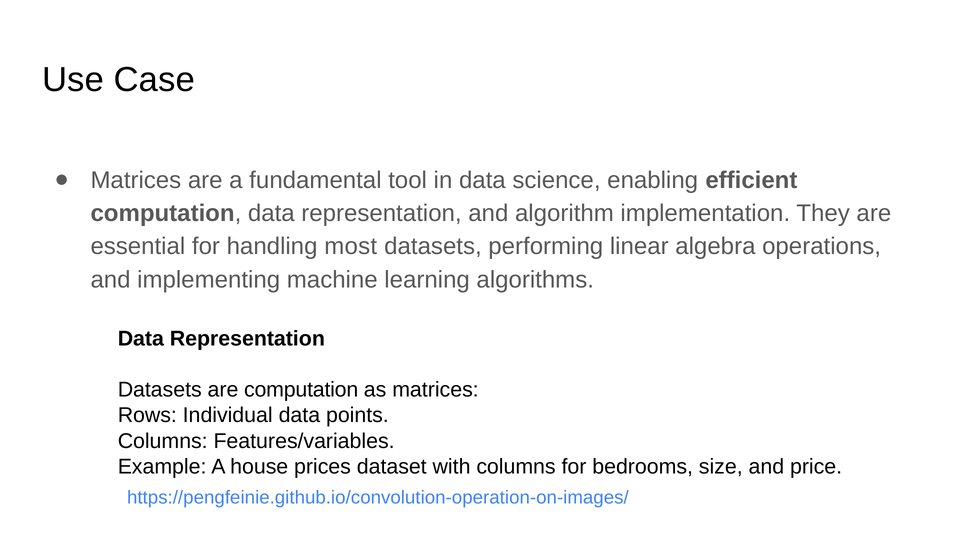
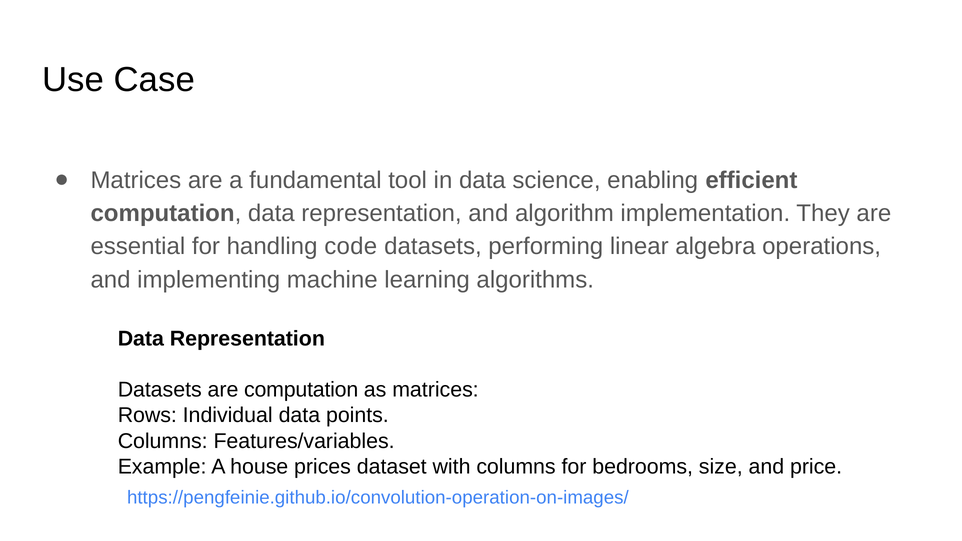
most: most -> code (351, 247)
